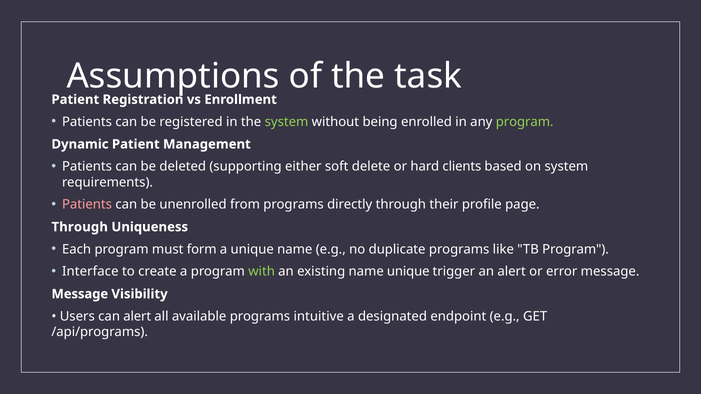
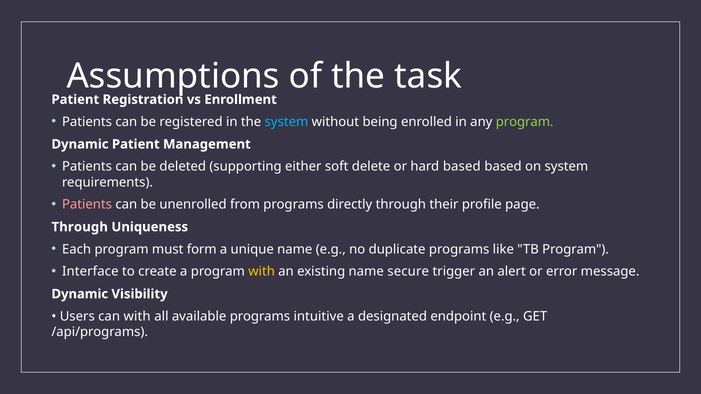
system colour: light green -> light blue (286, 122)
hard clients: clients -> based (462, 167)
with colour: light green -> yellow (262, 272)
name unique: unique -> secure (408, 272)
Message: Message -> Dynamic (80, 294)
can alert: alert -> with (137, 317)
